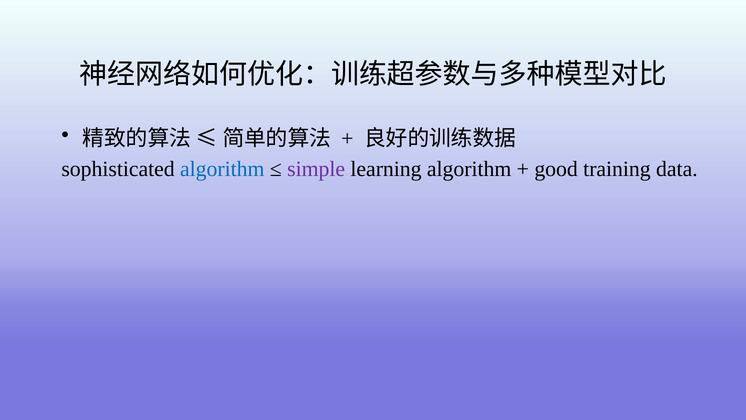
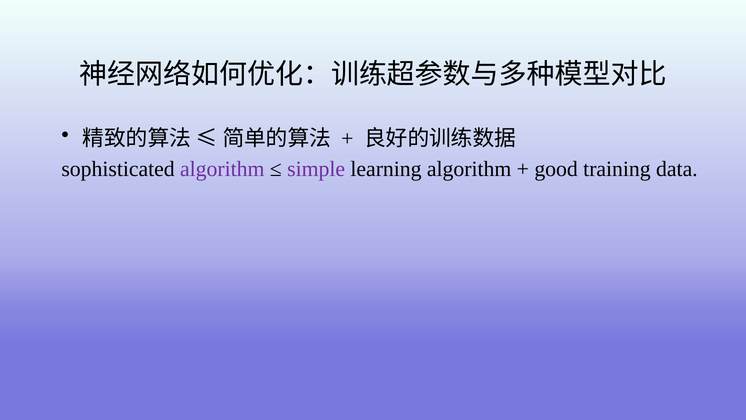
algorithm colour: blue -> purple (222, 169)
